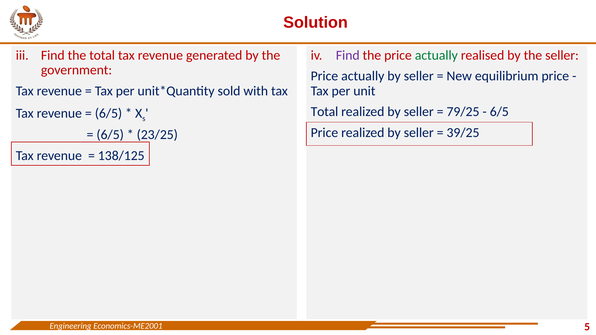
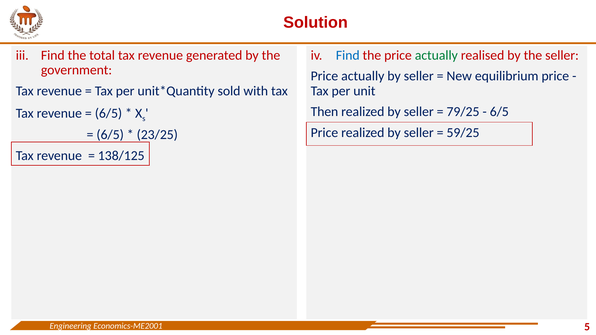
Find colour: purple -> blue (348, 55)
Total: Total -> Then (324, 112)
39/25: 39/25 -> 59/25 (463, 133)
